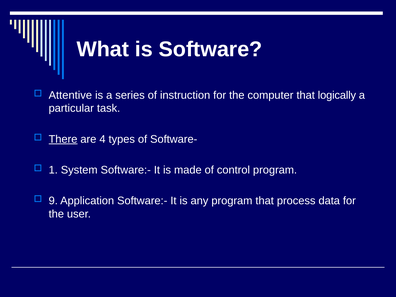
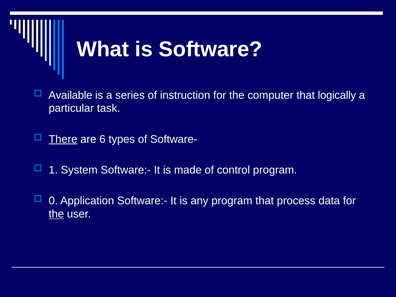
Attentive: Attentive -> Available (70, 95)
4: 4 -> 6 (102, 139)
9: 9 -> 0 (53, 201)
the underline: none -> present (56, 214)
